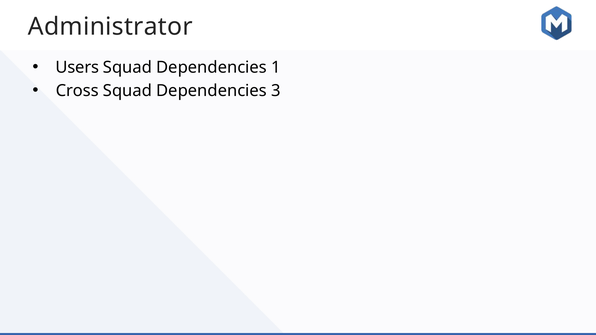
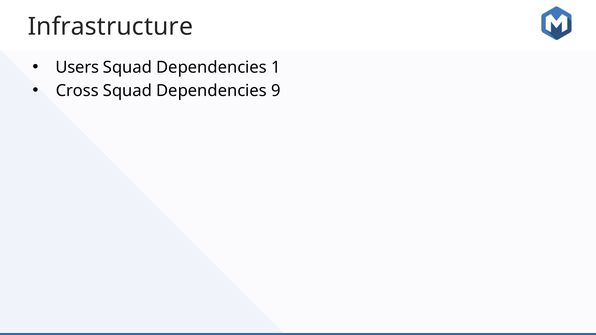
Administrator: Administrator -> Infrastructure (110, 27)
3: 3 -> 9 (276, 91)
